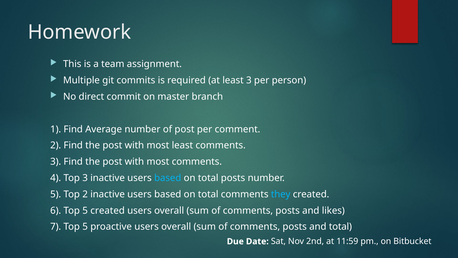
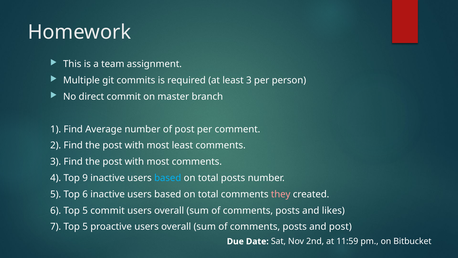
Top 3: 3 -> 9 (85, 178)
Top 2: 2 -> 6 (85, 194)
they colour: light blue -> pink (281, 194)
5 created: created -> commit (108, 210)
and total: total -> post (340, 226)
